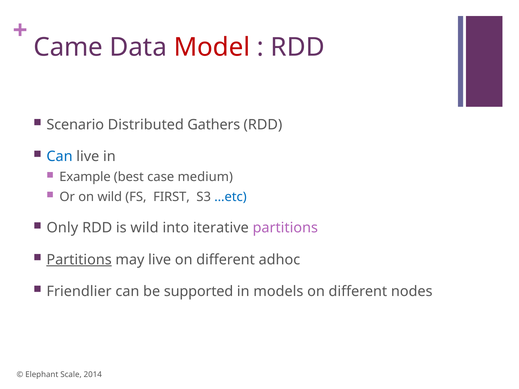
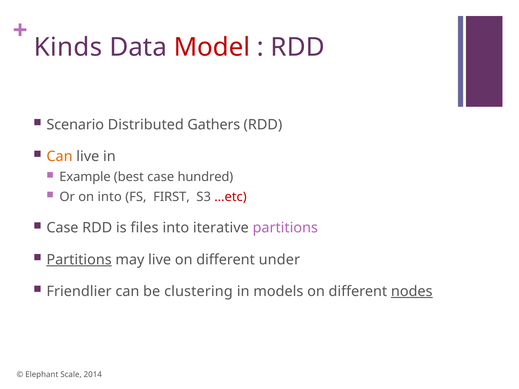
Came: Came -> Kinds (68, 47)
Can colour: blue -> orange (60, 156)
medium: medium -> hundred (205, 177)
on wild: wild -> into (110, 197)
…etc colour: blue -> red (230, 197)
Only: Only -> Case (62, 228)
is wild: wild -> files (144, 228)
adhoc: adhoc -> under (279, 260)
supported: supported -> clustering (198, 292)
nodes underline: none -> present (412, 292)
